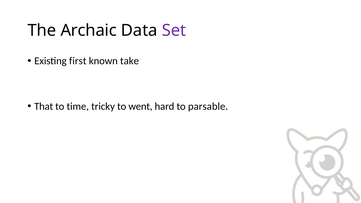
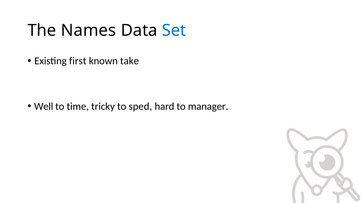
Archaic: Archaic -> Names (88, 30)
Set colour: purple -> blue (174, 30)
That: That -> Well (44, 106)
went: went -> sped (140, 106)
parsable: parsable -> manager (208, 106)
